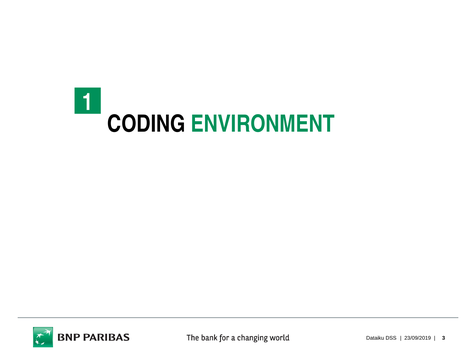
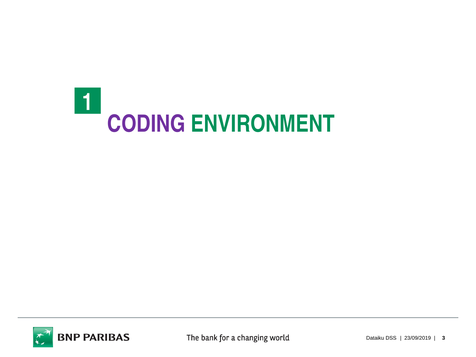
CODING colour: black -> purple (146, 124)
